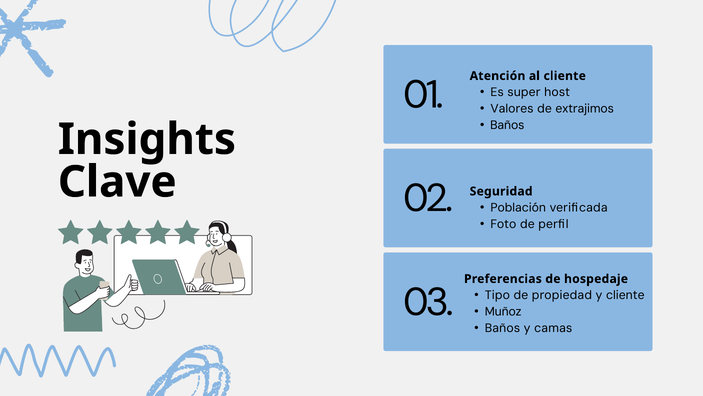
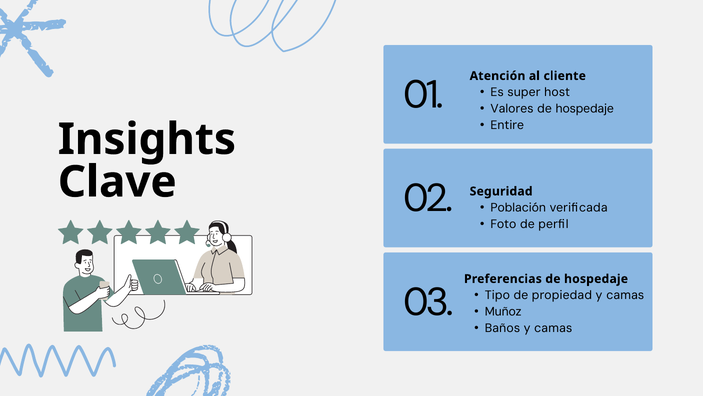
extrajimos: extrajimos -> hospedaje (585, 109)
Baños: Baños -> Entire (507, 125)
propiedad y cliente: cliente -> camas (625, 295)
